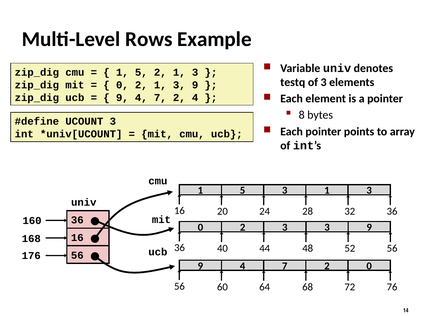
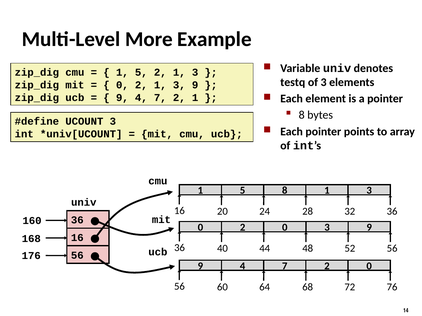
Rows: Rows -> More (149, 39)
7 2 4: 4 -> 1 (195, 98)
5 3: 3 -> 8 (285, 191)
0 2 3: 3 -> 0 (285, 228)
